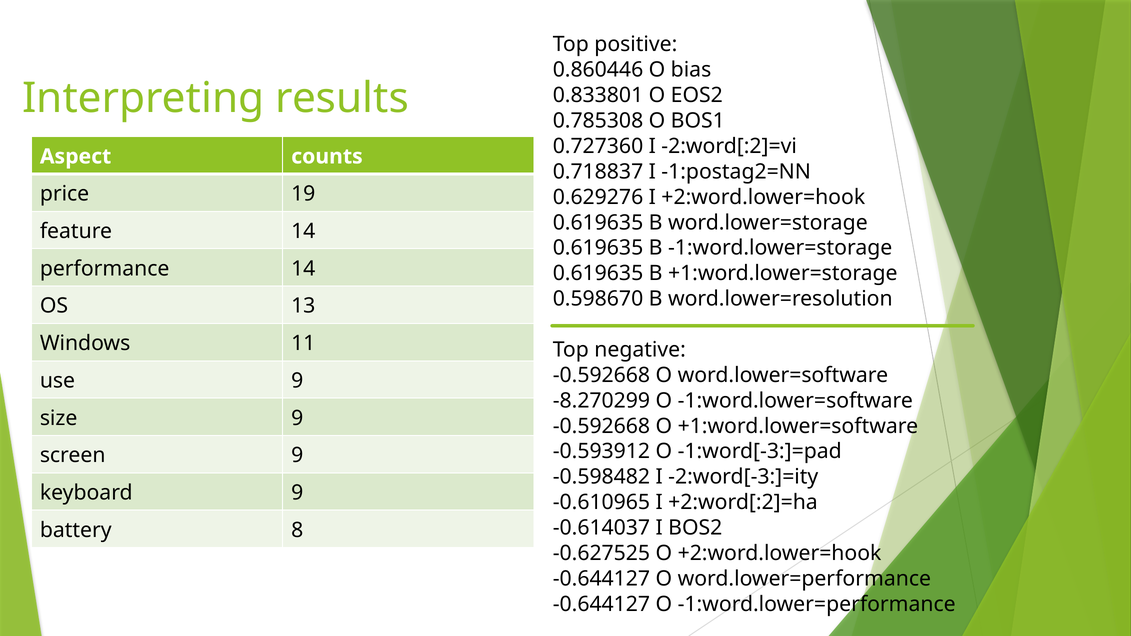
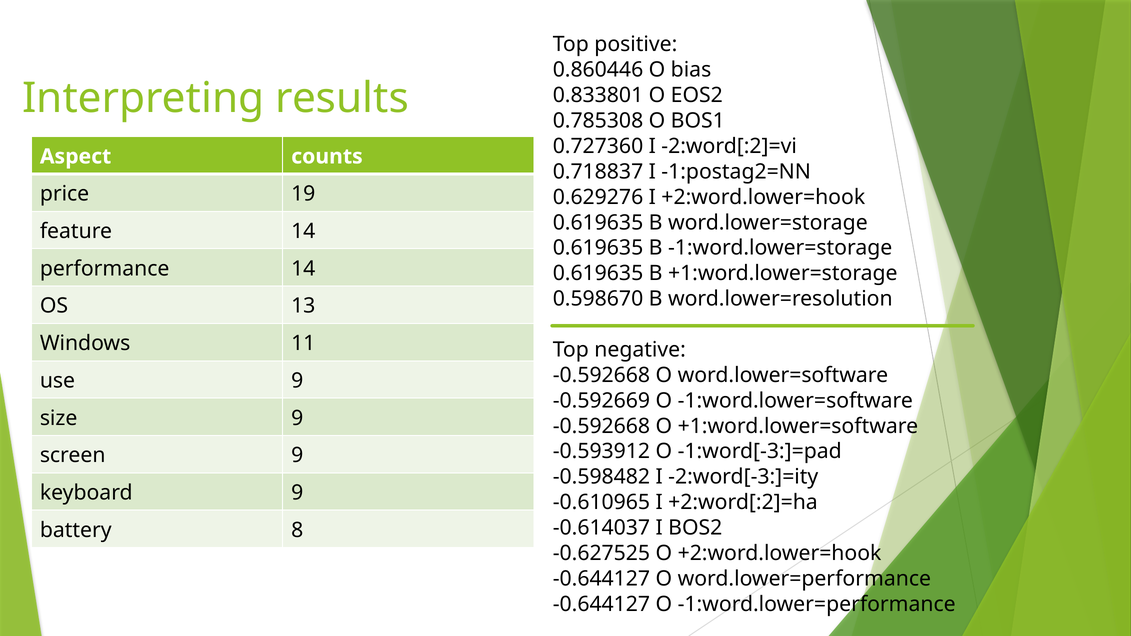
-8.270299: -8.270299 -> -0.592669 (601, 401)
